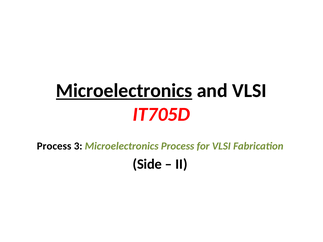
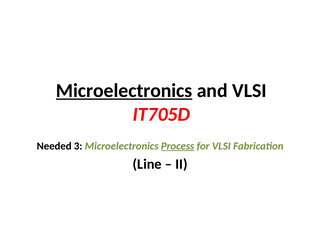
Process: Process -> Needed (54, 146)
Process underline: none -> present (178, 146)
Side: Side -> Line (147, 164)
